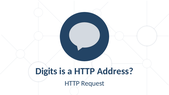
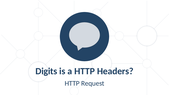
Address: Address -> Headers (115, 71)
